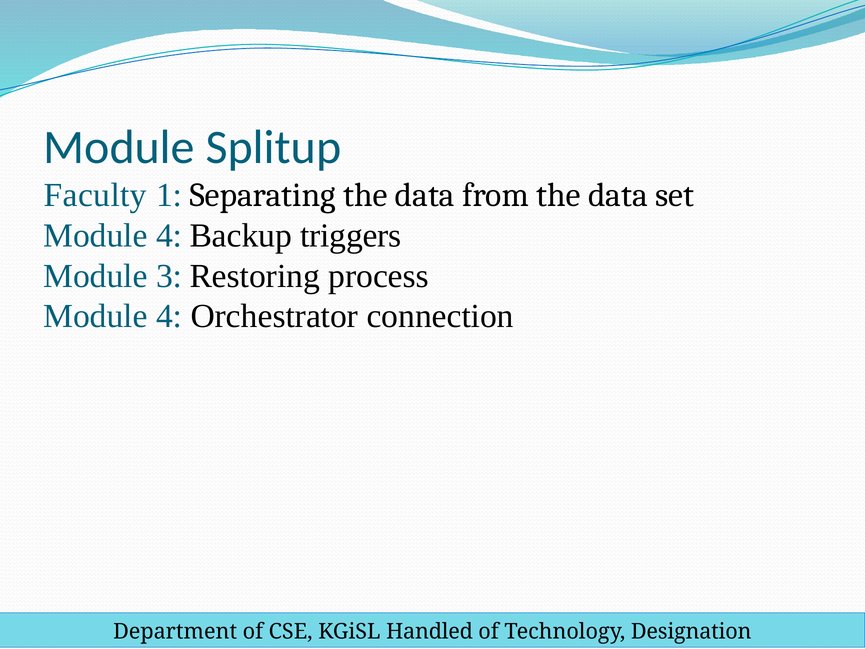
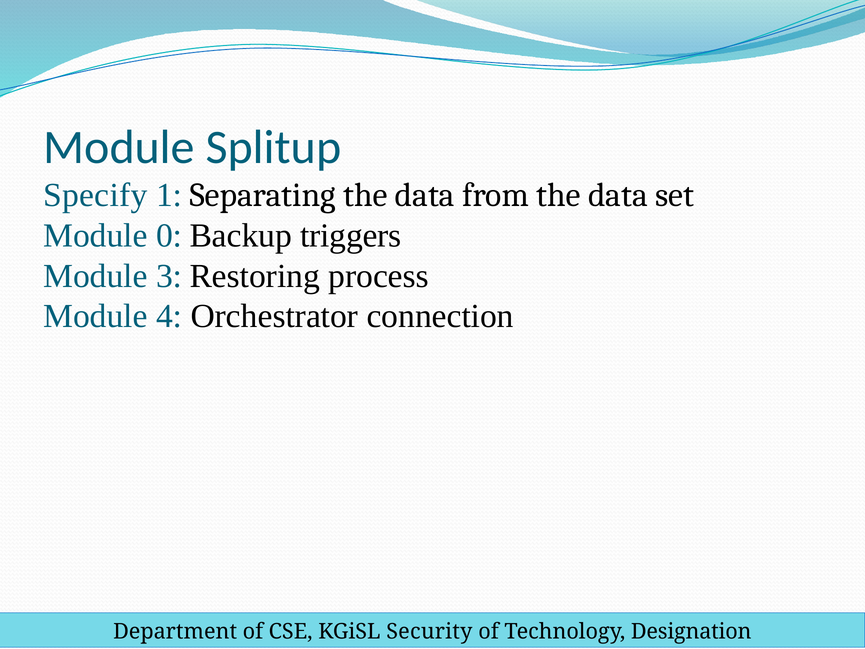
Faculty: Faculty -> Specify (95, 195)
4: 4 -> 0 (169, 235)
Handled: Handled -> Security (429, 631)
